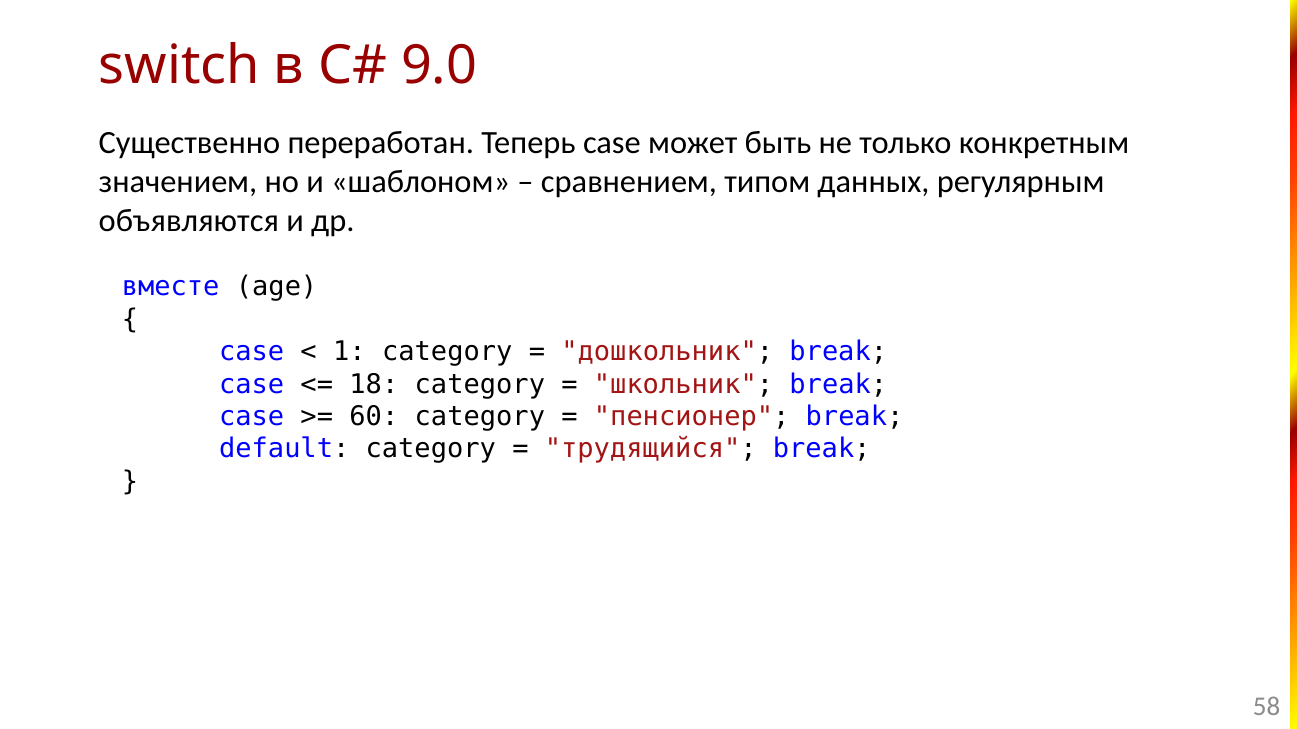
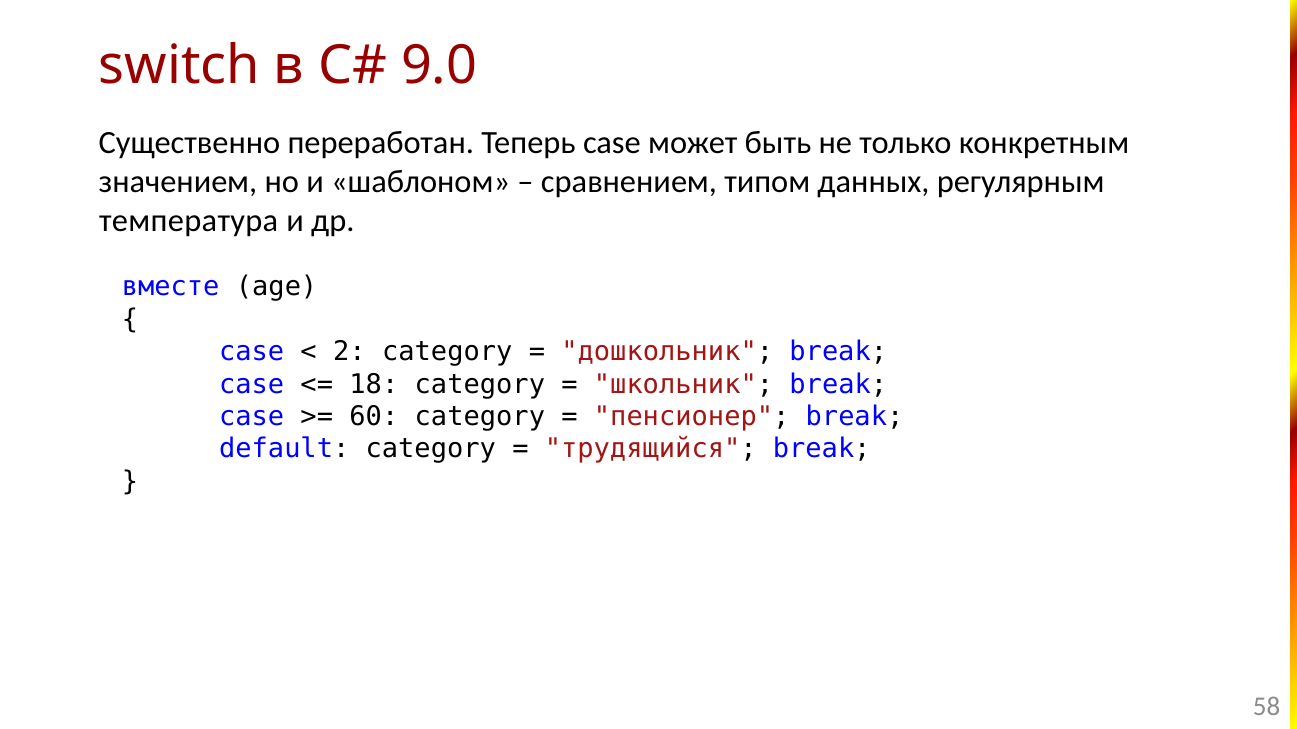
объявляются: объявляются -> температура (189, 221)
1: 1 -> 2 (349, 352)
